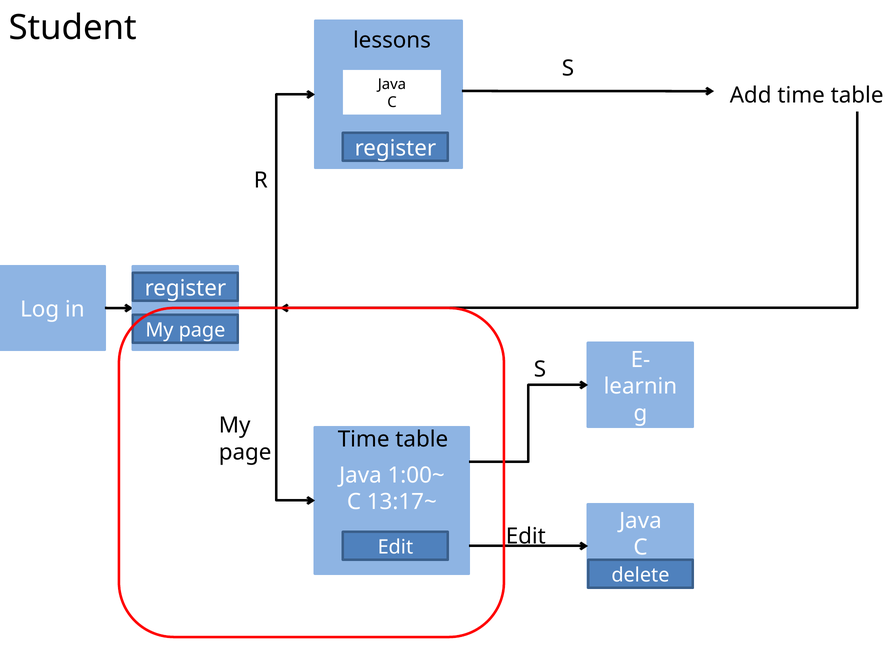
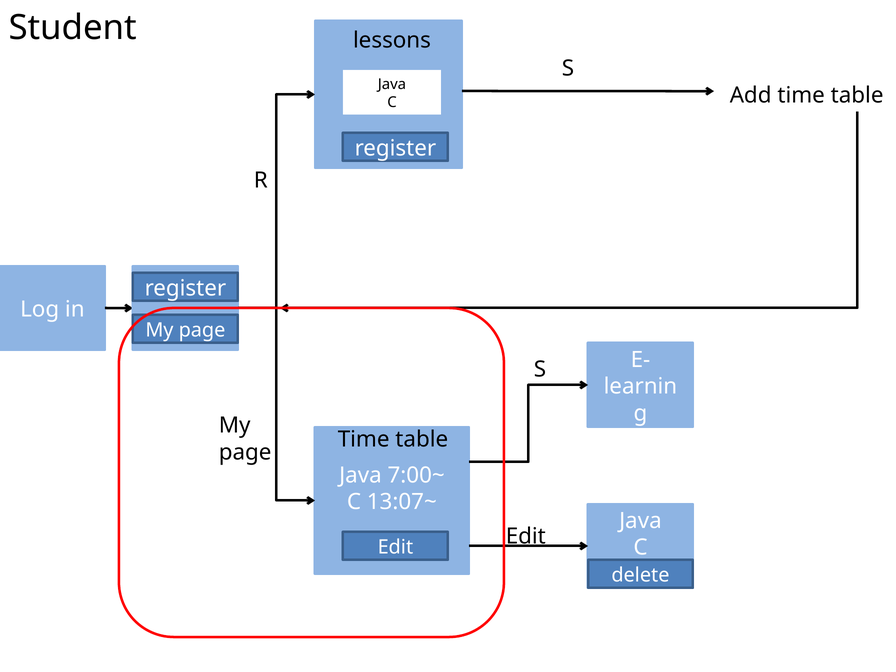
1:00~: 1:00~ -> 7:00~ (416, 475)
13:17~: 13:17~ -> 13:07~ (402, 502)
